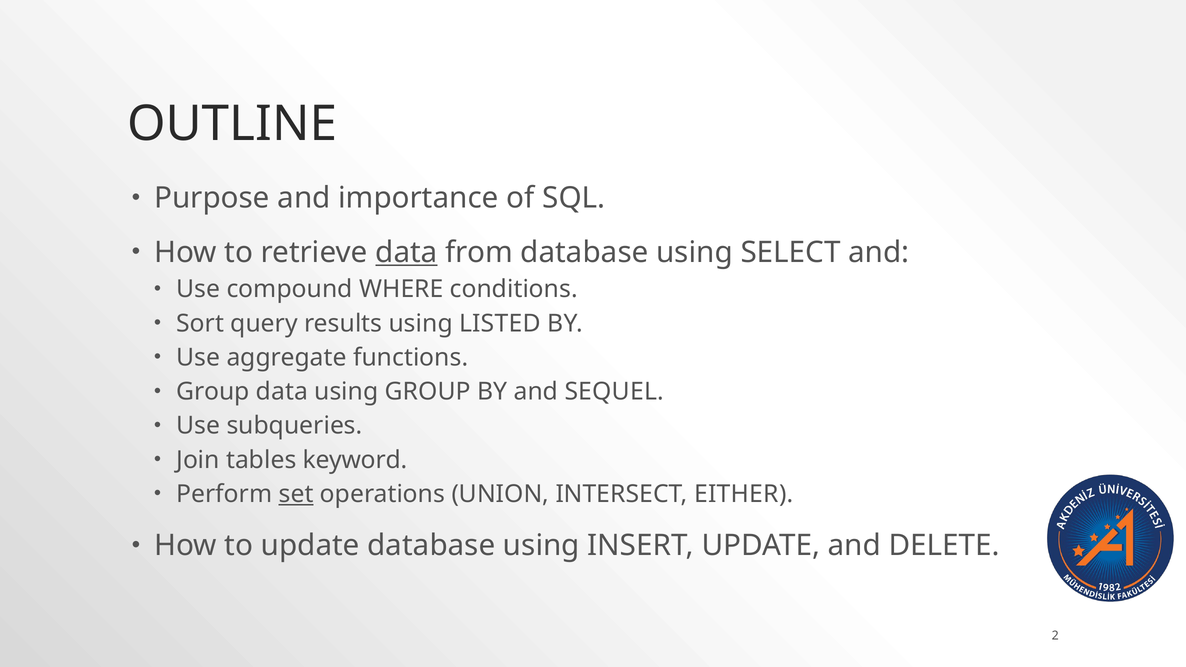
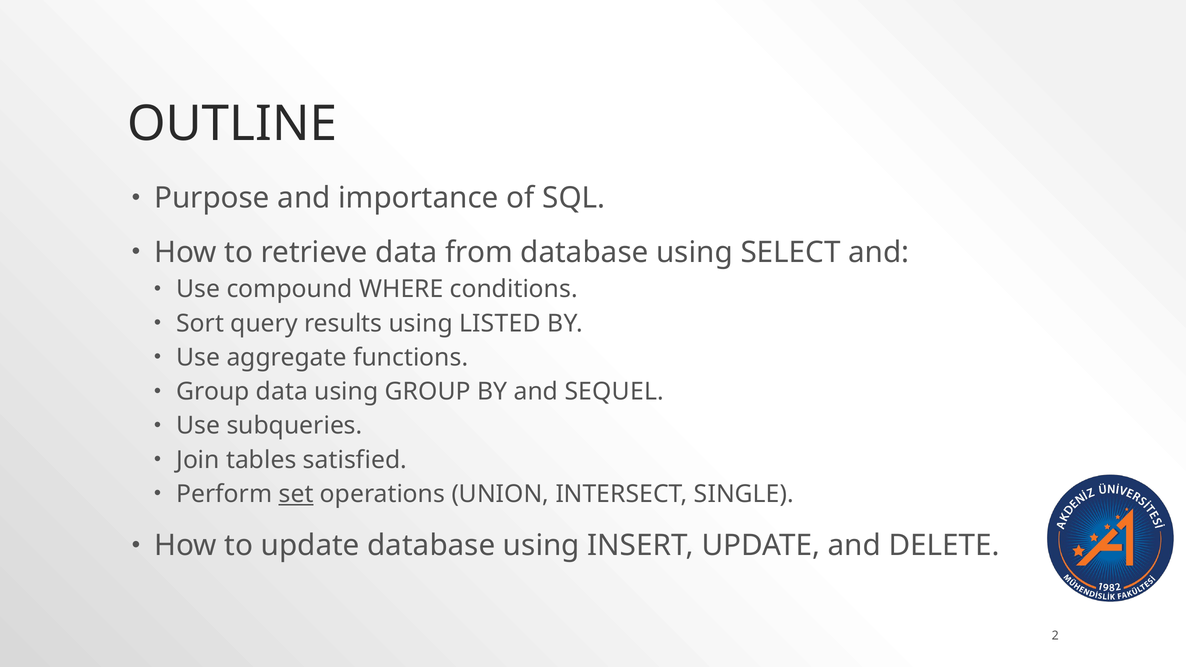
data underline: present -> none (406, 253)
keyword: keyword -> satisfied (355, 460)
EITHER: EITHER -> SINGLE (744, 494)
